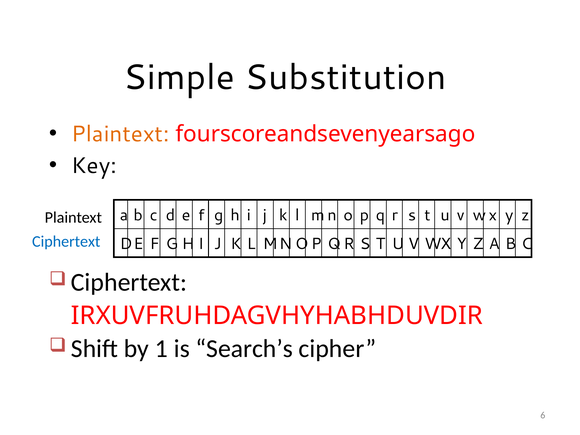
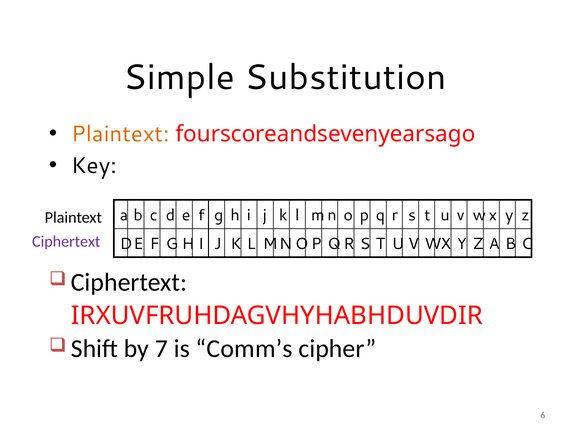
Ciphertext colour: blue -> purple (66, 242)
1: 1 -> 7 (161, 349)
Search’s: Search’s -> Comm’s (244, 349)
